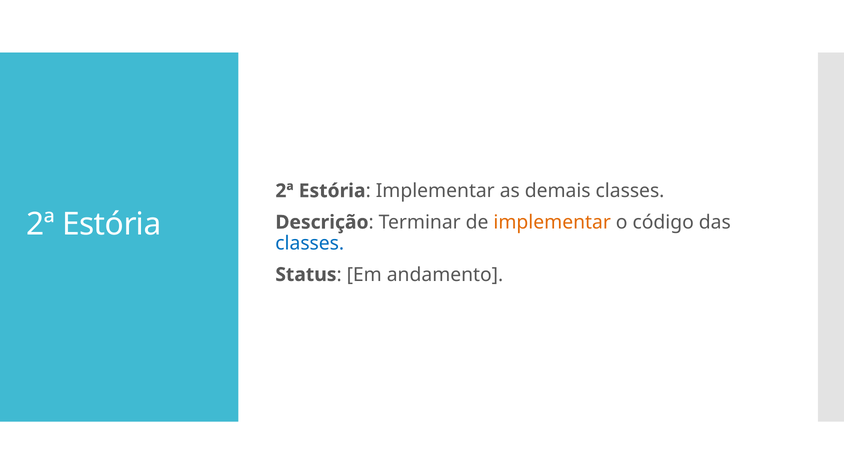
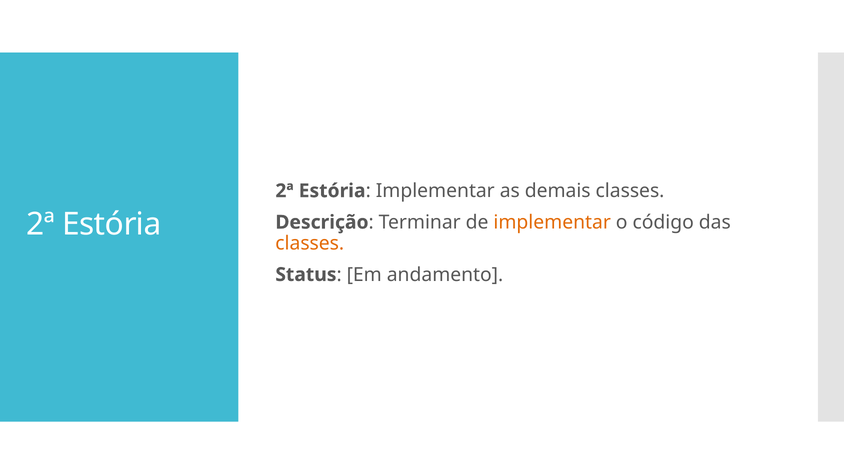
classes colour: blue -> orange (310, 243)
